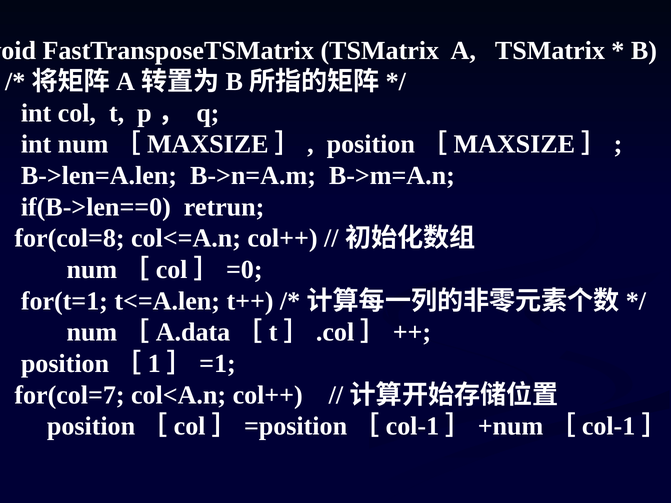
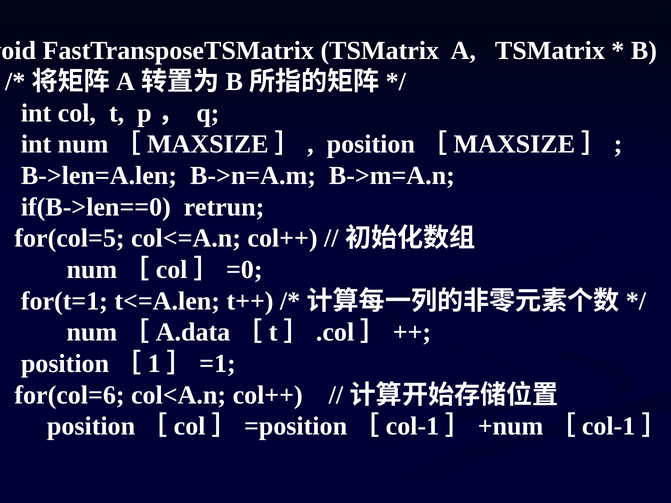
for(col=8: for(col=8 -> for(col=5 (70, 238)
for(col=7: for(col=7 -> for(col=6 (70, 395)
